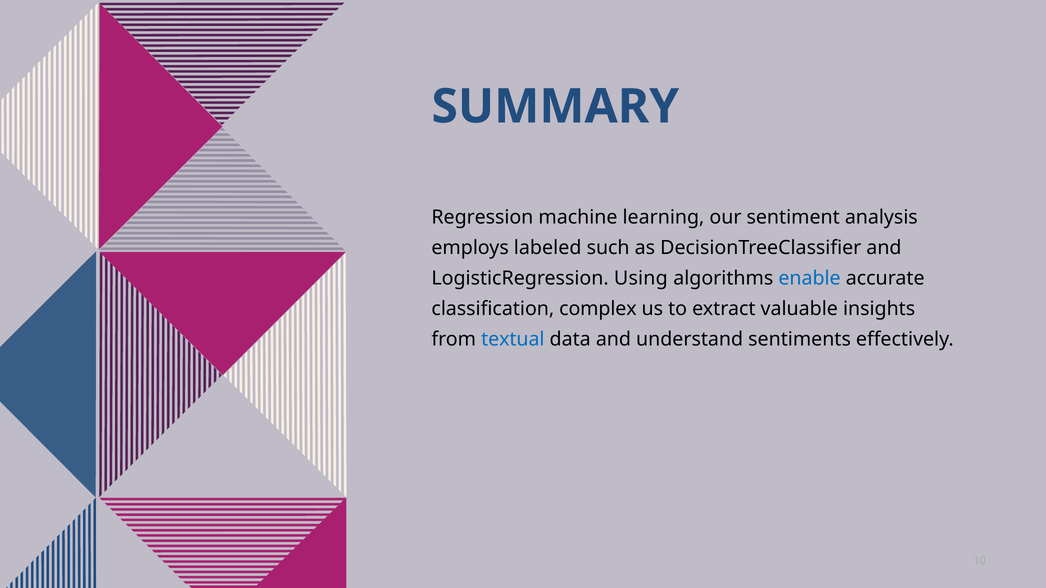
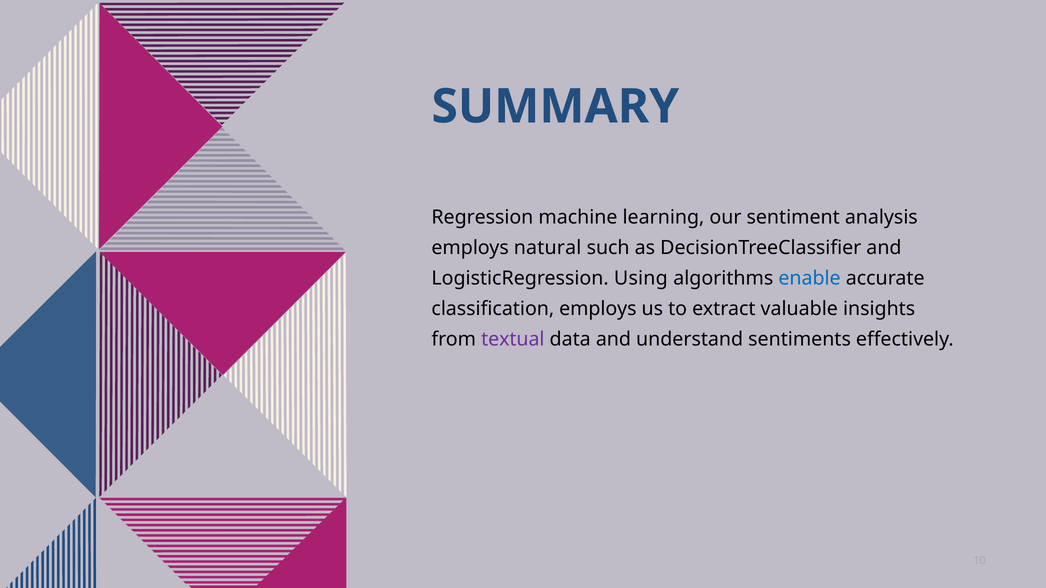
labeled: labeled -> natural (548, 248)
classification complex: complex -> employs (598, 309)
textual colour: blue -> purple (513, 340)
